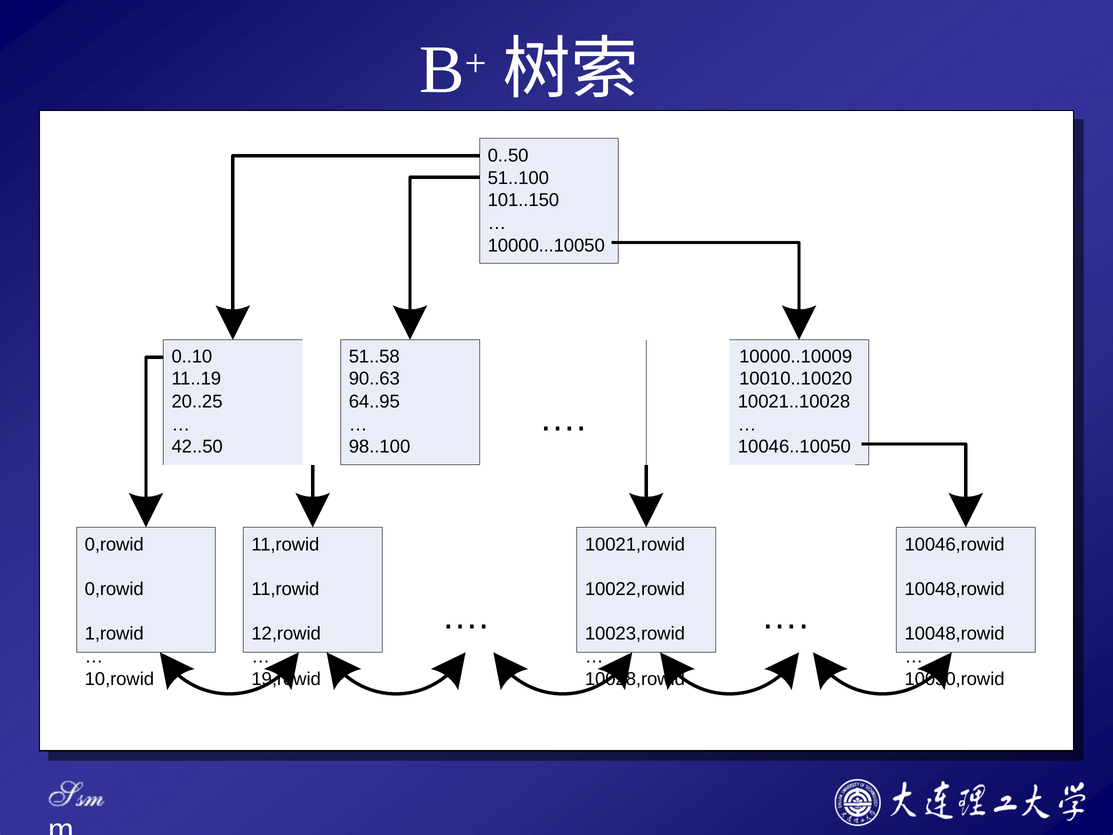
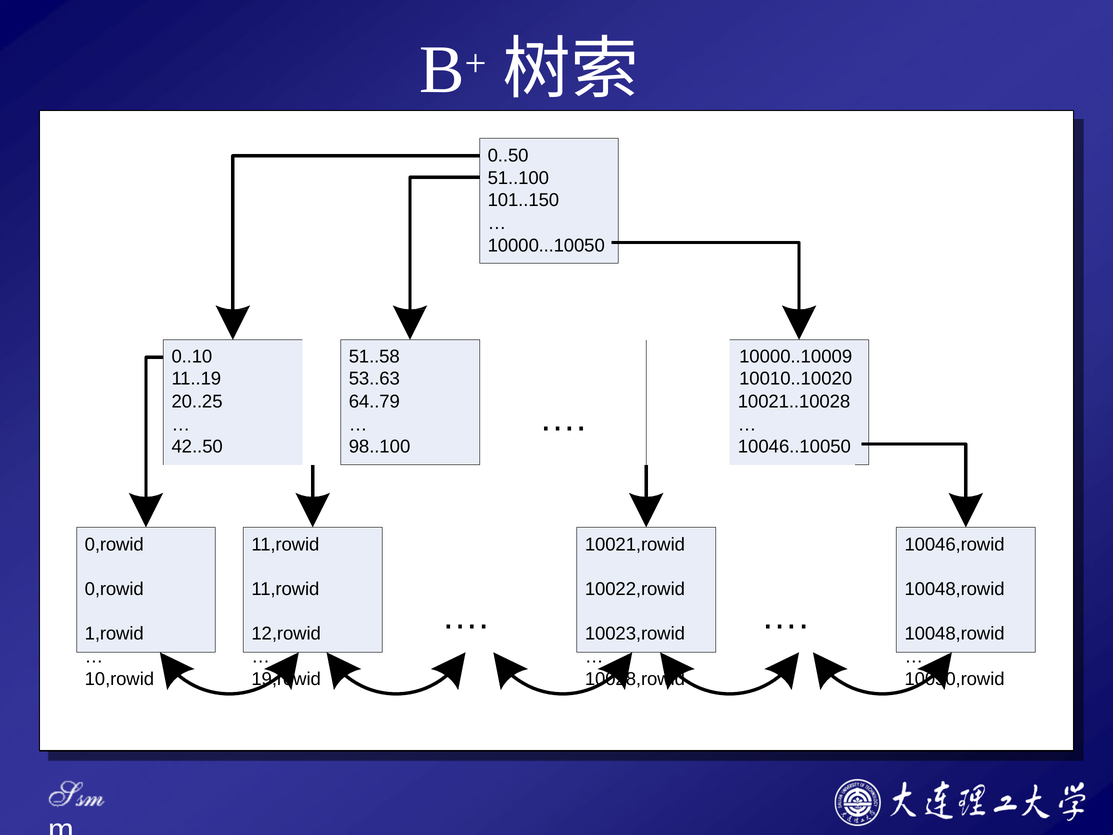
90..63: 90..63 -> 53..63 (374, 379)
64..95: 64..95 -> 64..79 (374, 401)
